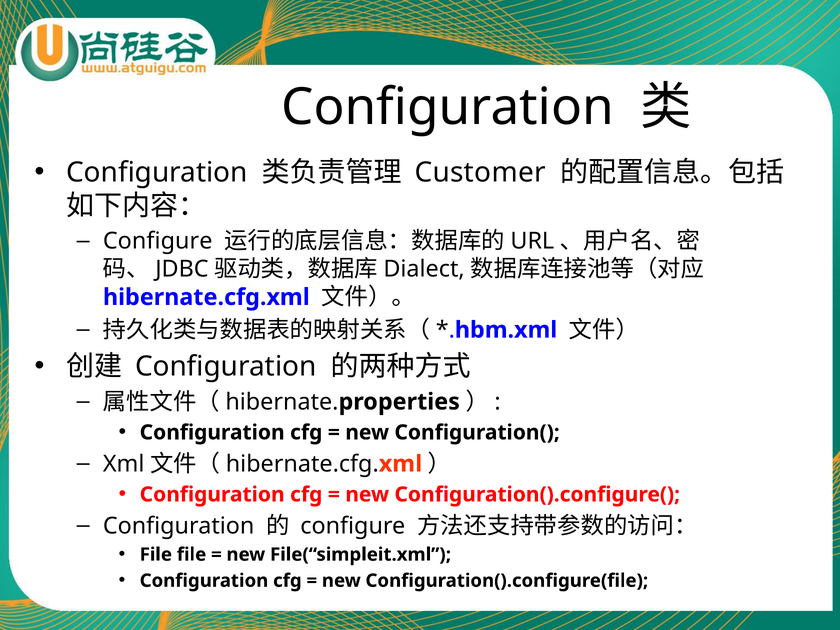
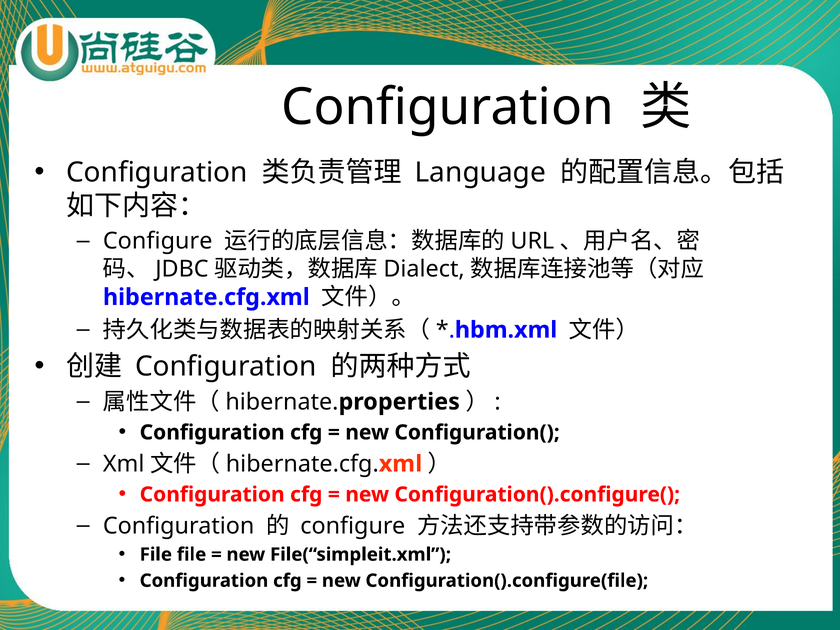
Customer: Customer -> Language (480, 173)
